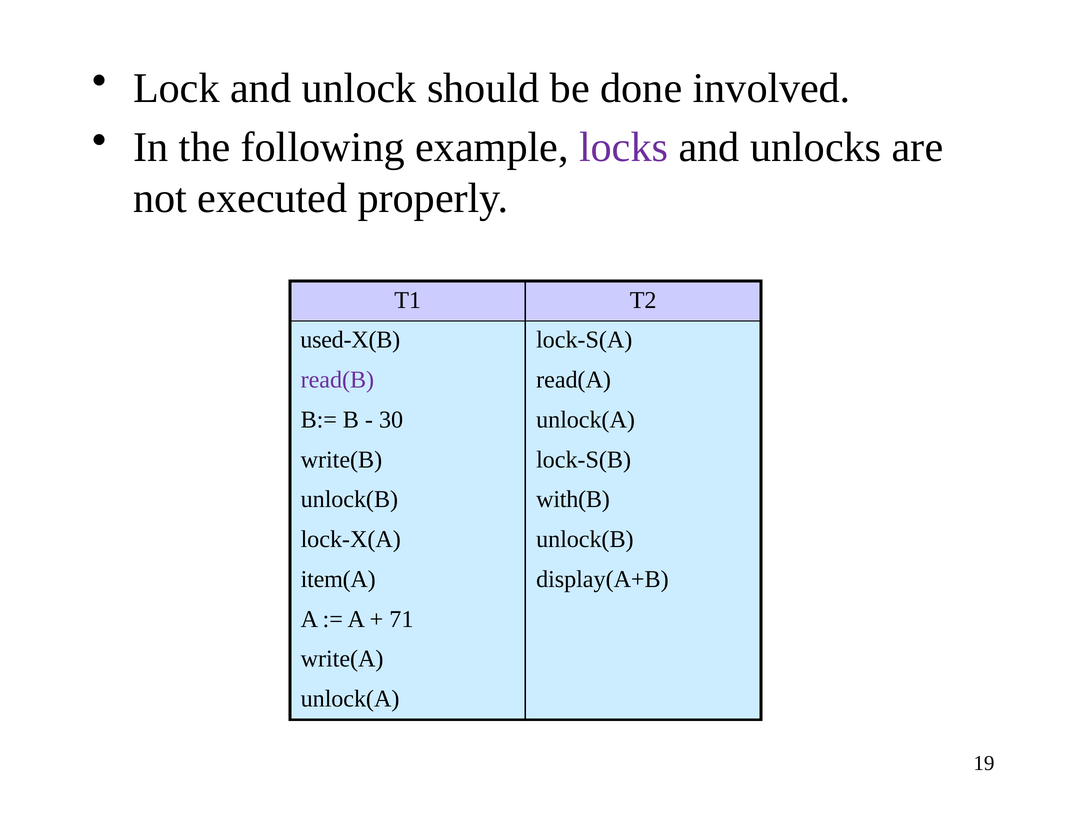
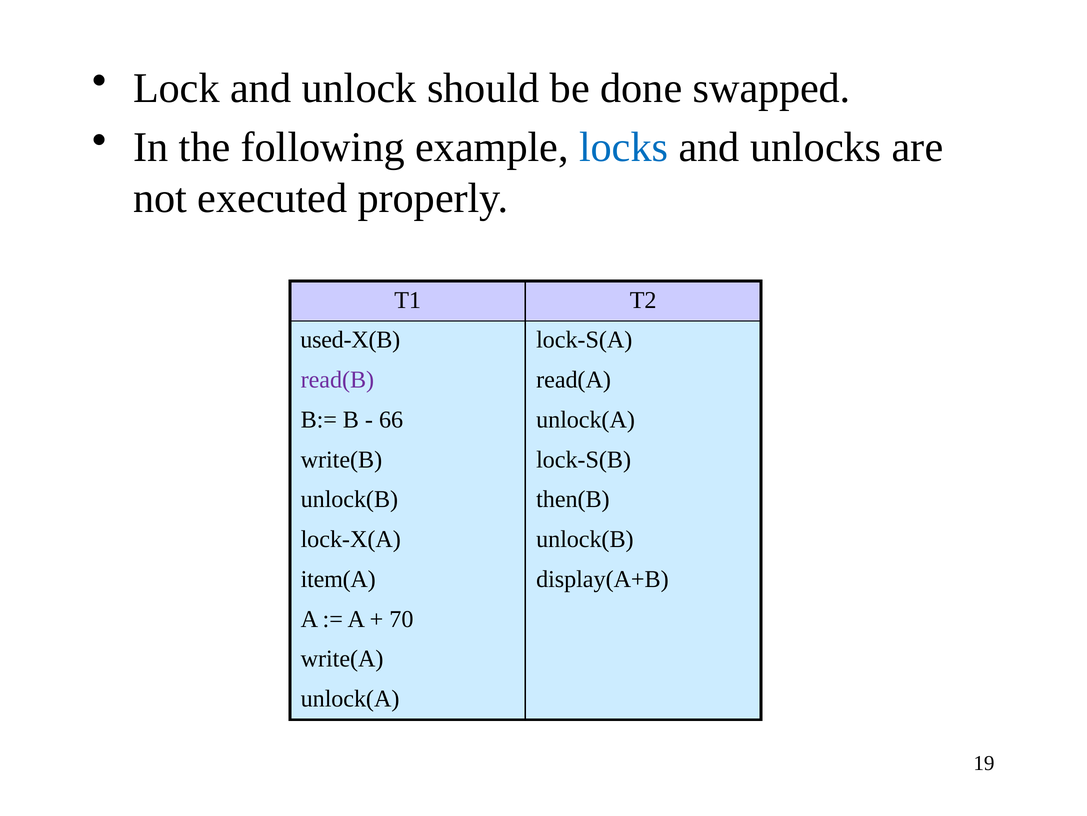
involved: involved -> swapped (772, 88)
locks colour: purple -> blue (624, 147)
30: 30 -> 66 (391, 419)
with(B: with(B -> then(B (573, 499)
71: 71 -> 70 (401, 619)
